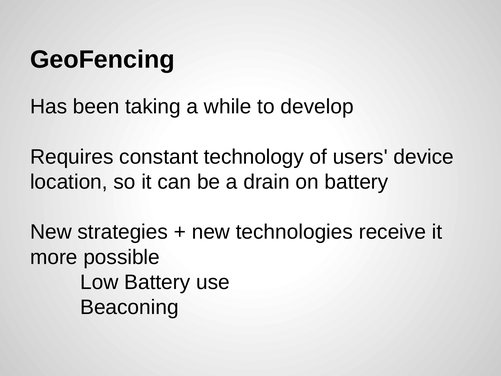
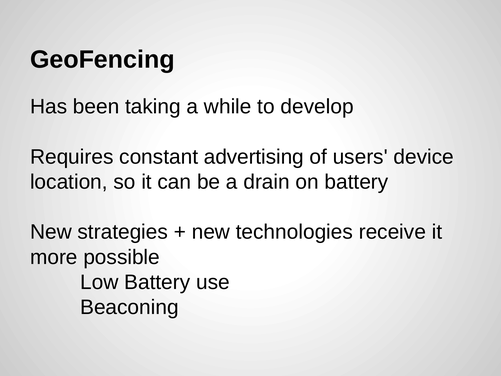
technology: technology -> advertising (254, 157)
